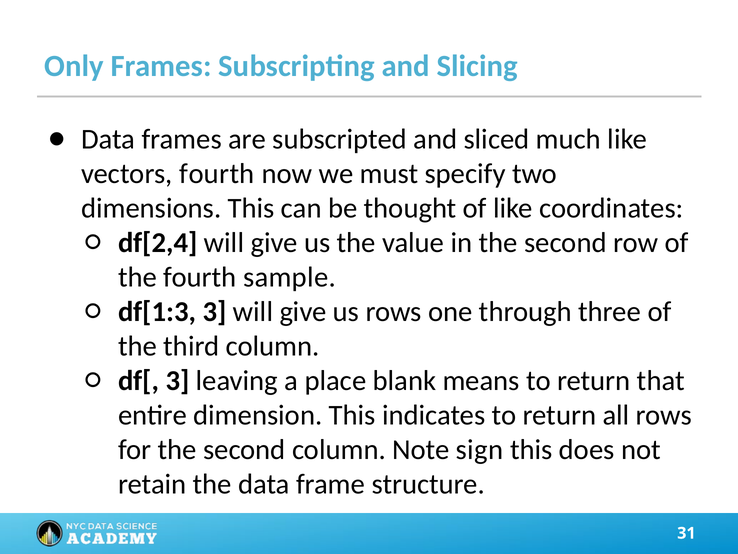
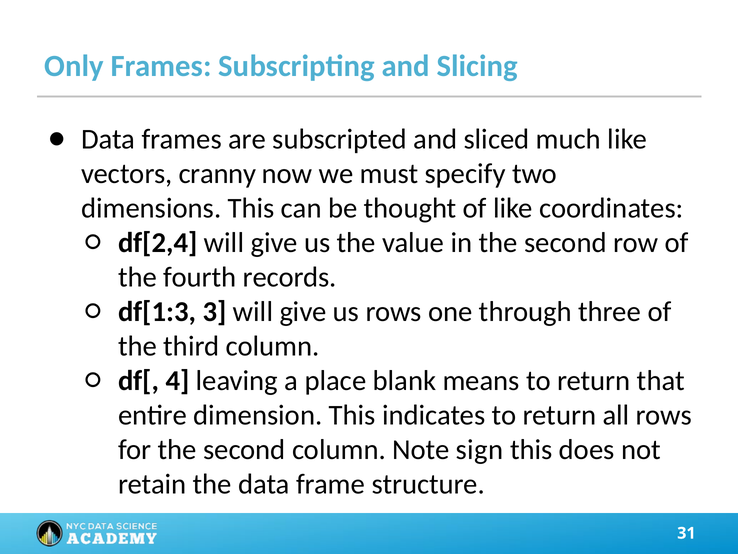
vectors fourth: fourth -> cranny (217, 174)
sample: sample -> records (290, 277)
df[ 3: 3 -> 4 (178, 381)
